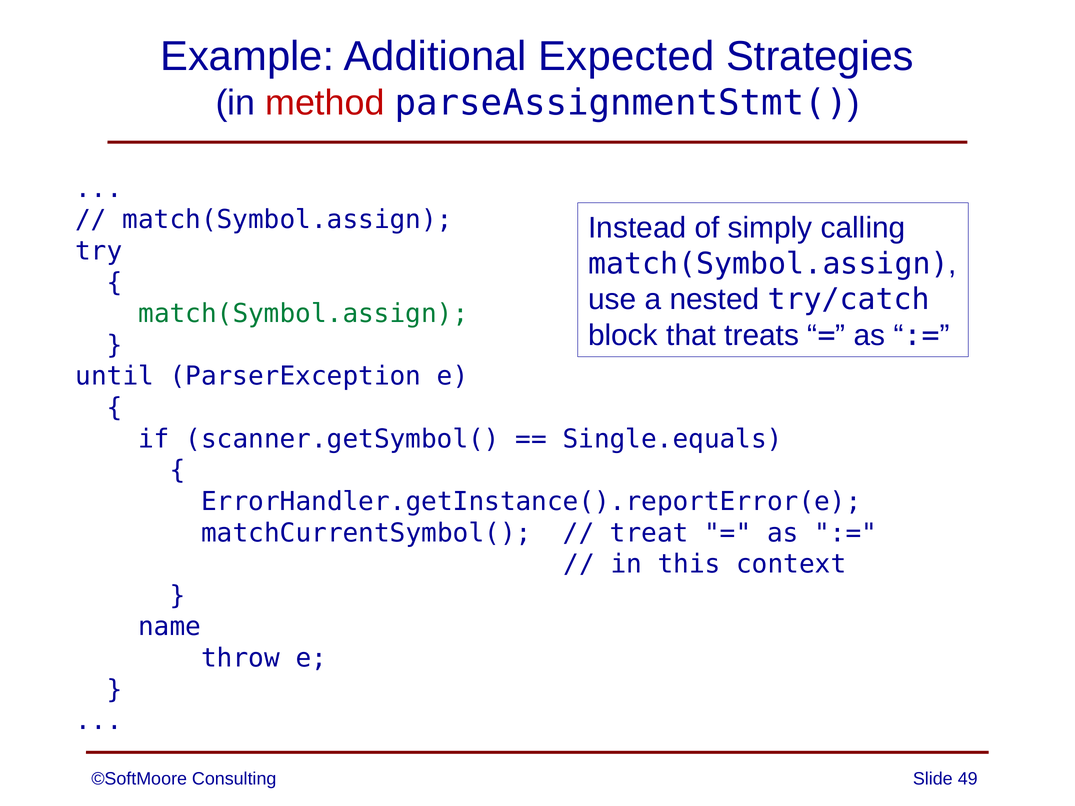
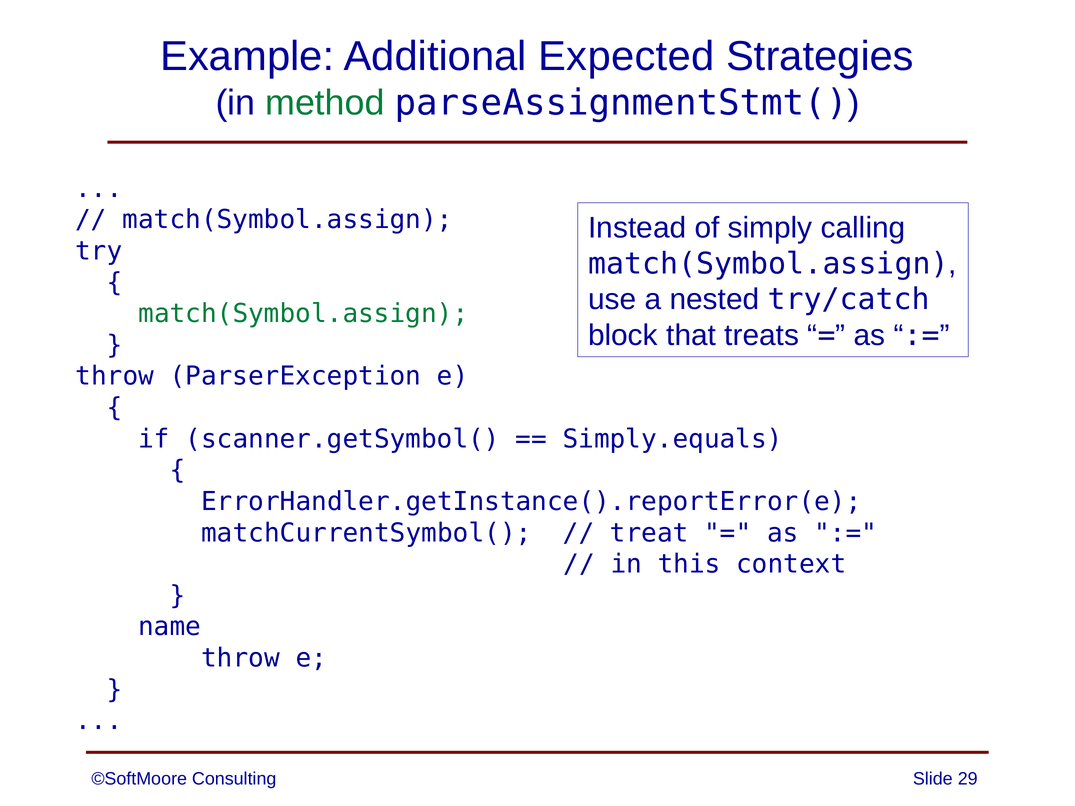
method colour: red -> green (325, 103)
until: until -> throw (115, 376)
Single.equals: Single.equals -> Simply.equals (673, 439)
49: 49 -> 29 (968, 779)
